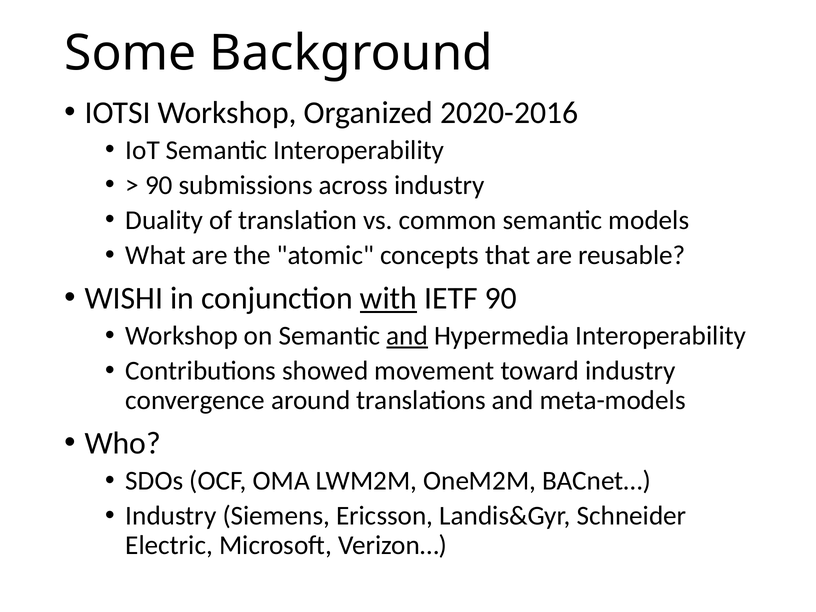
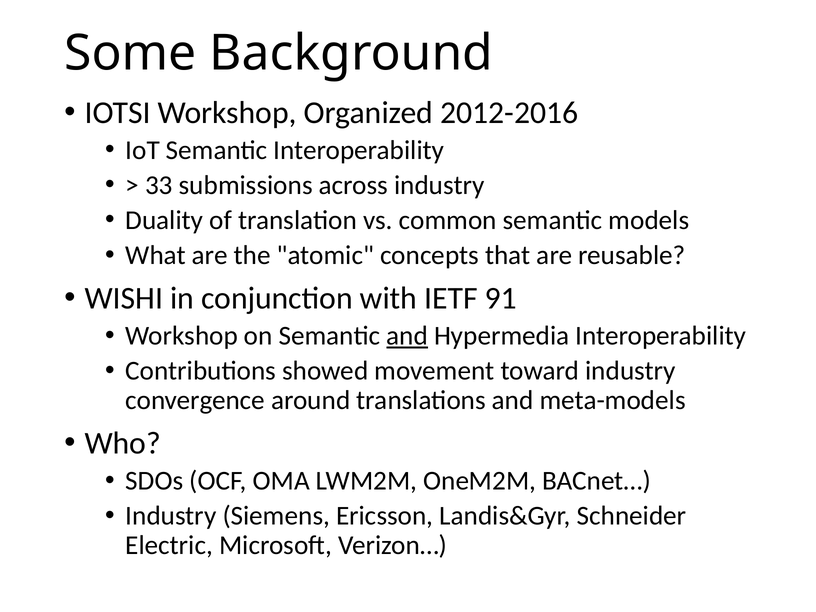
2020-2016: 2020-2016 -> 2012-2016 (509, 113)
90: 90 -> 33 (159, 185)
with underline: present -> none (389, 298)
IETF 90: 90 -> 91 (501, 298)
